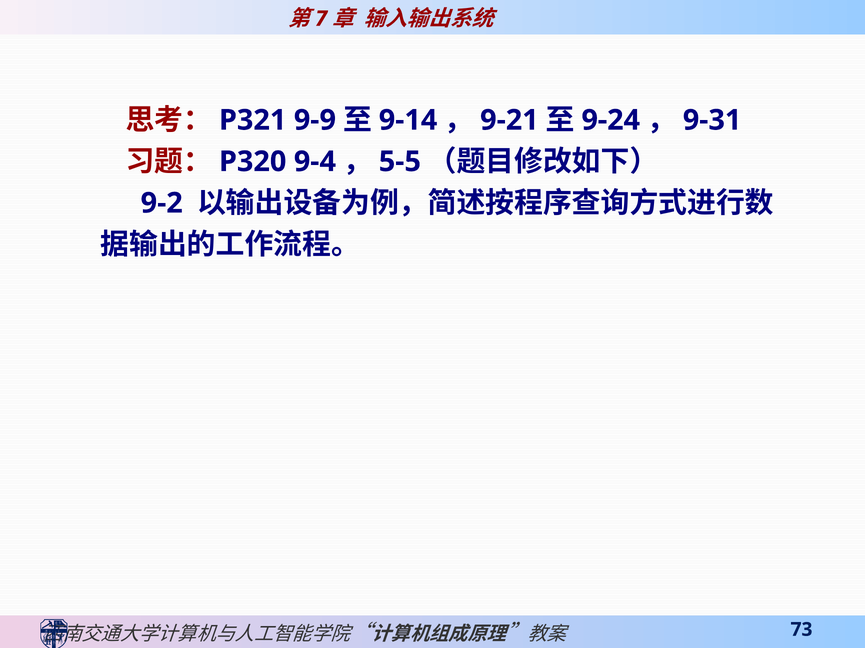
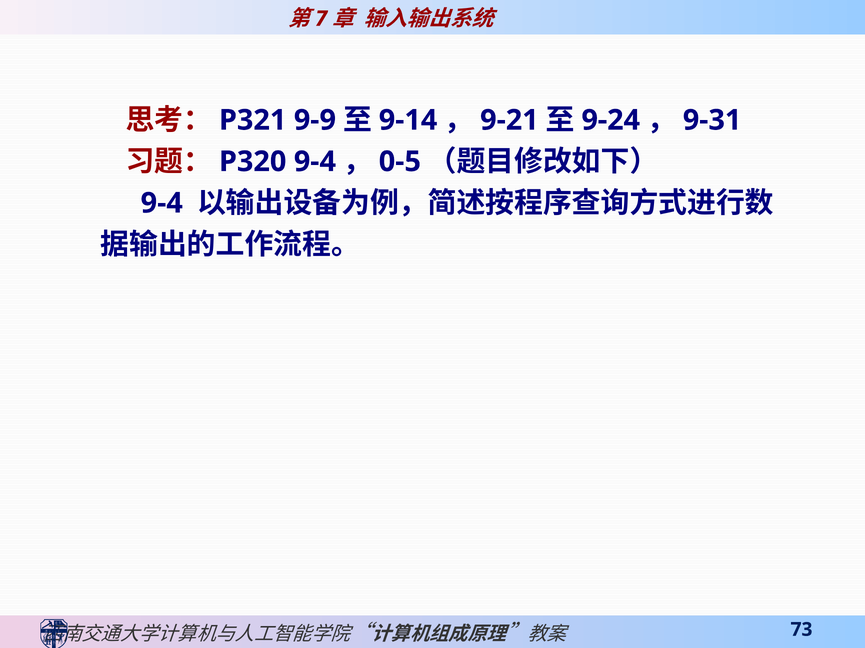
5-5: 5-5 -> 0-5 (400, 162)
9-2: 9-2 -> 9-4 (162, 203)
